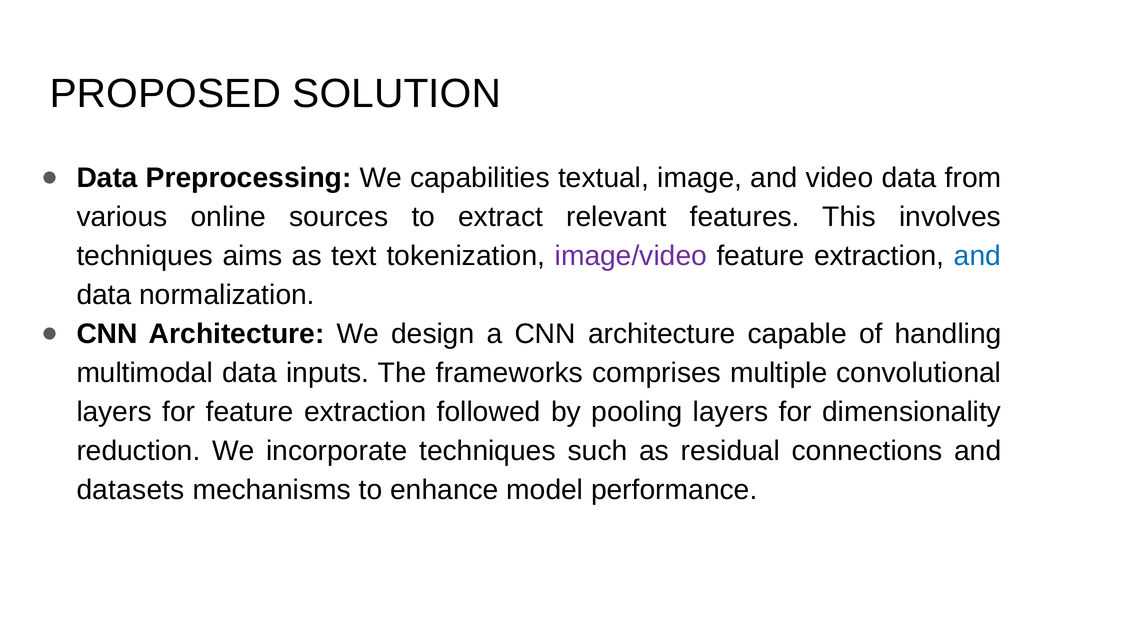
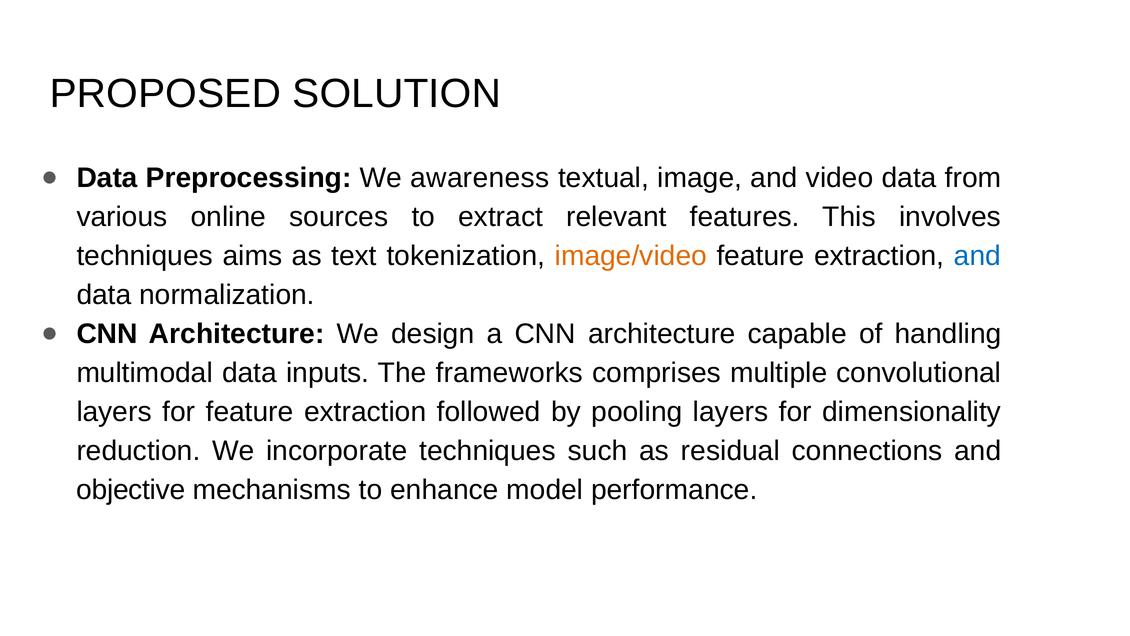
capabilities: capabilities -> awareness (480, 178)
image/video colour: purple -> orange (631, 256)
datasets: datasets -> objective (131, 489)
